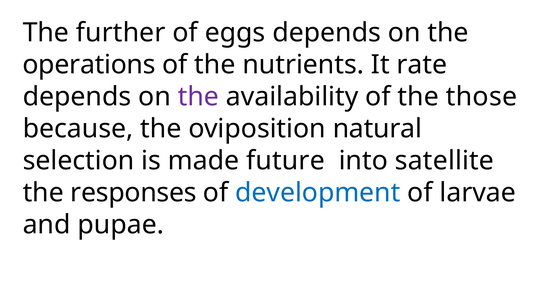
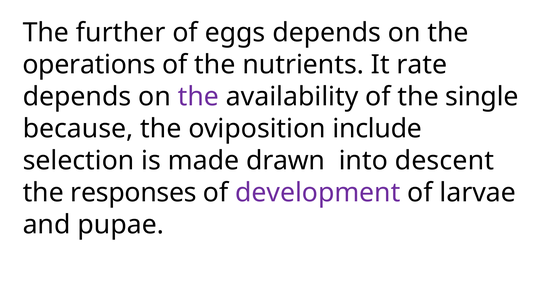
those: those -> single (482, 97)
natural: natural -> include (377, 129)
future: future -> drawn (286, 161)
satellite: satellite -> descent (444, 161)
development colour: blue -> purple (318, 193)
